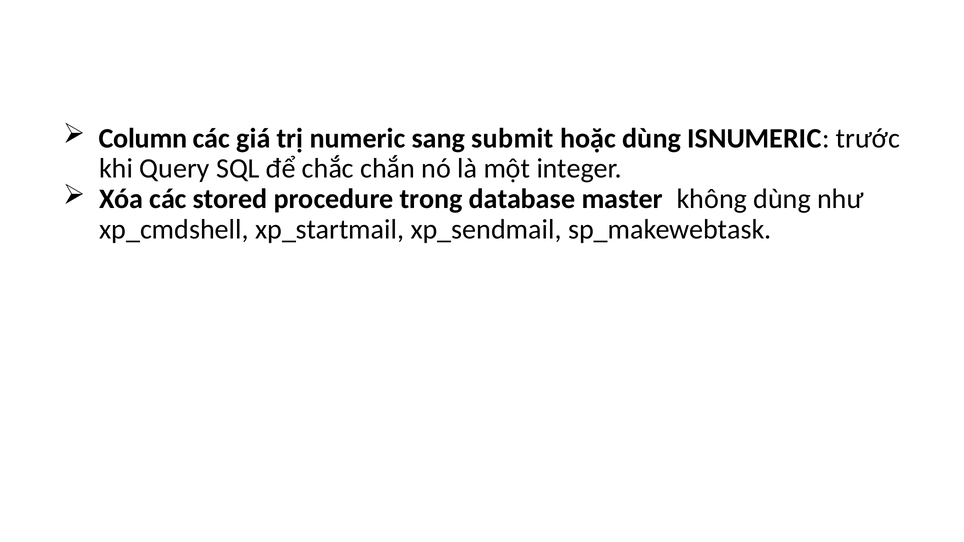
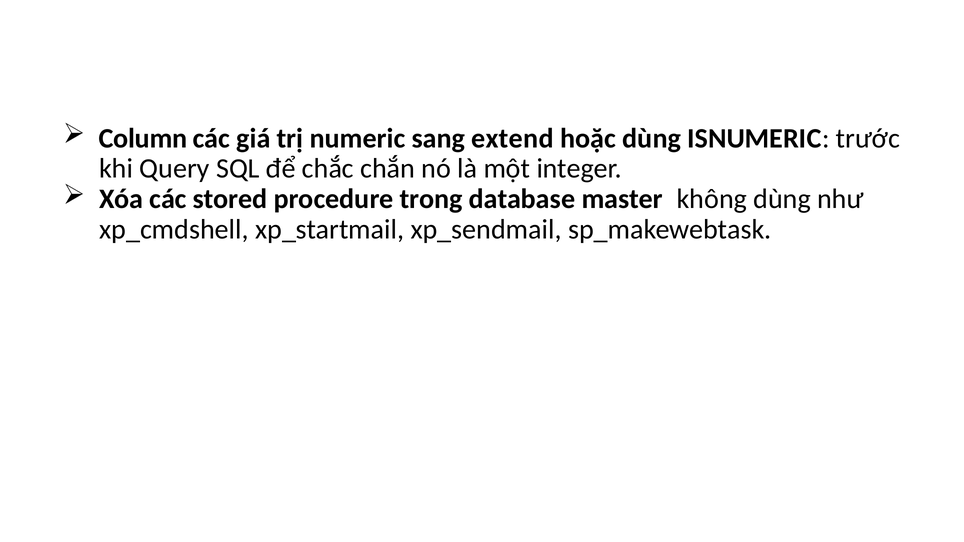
submit: submit -> extend (513, 138)
